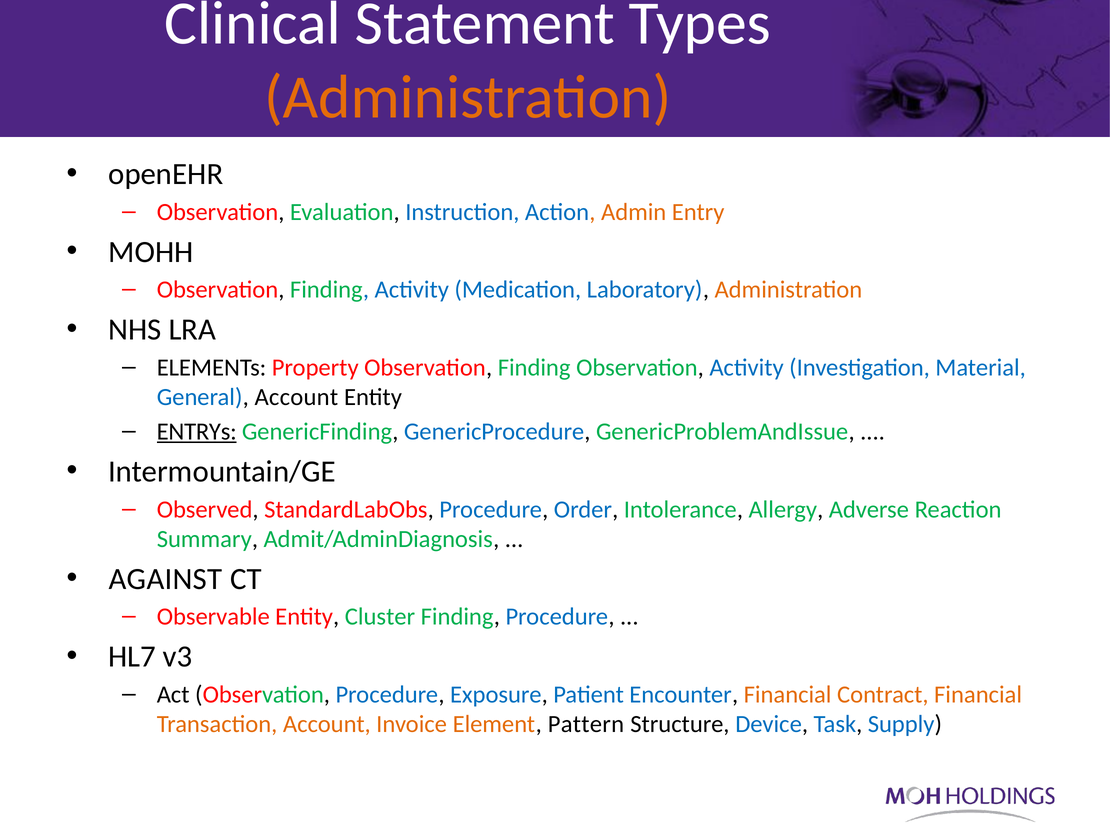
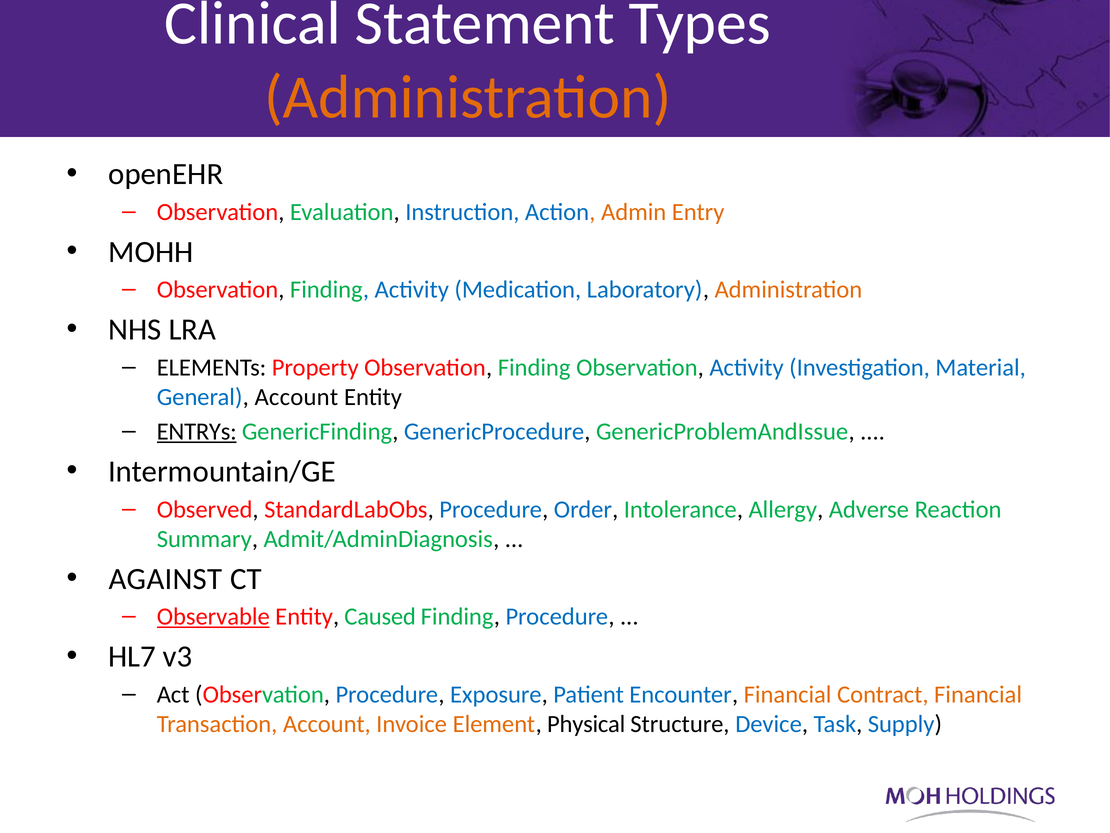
Observable underline: none -> present (213, 616)
Cluster: Cluster -> Caused (380, 616)
Pattern: Pattern -> Physical (586, 724)
